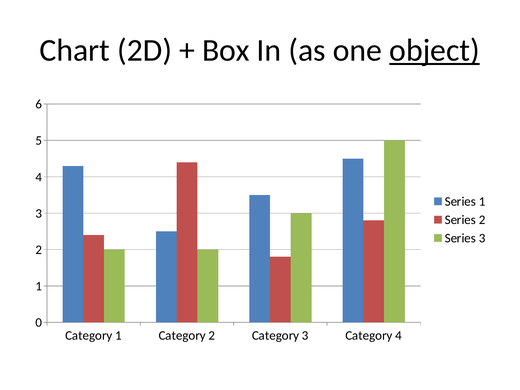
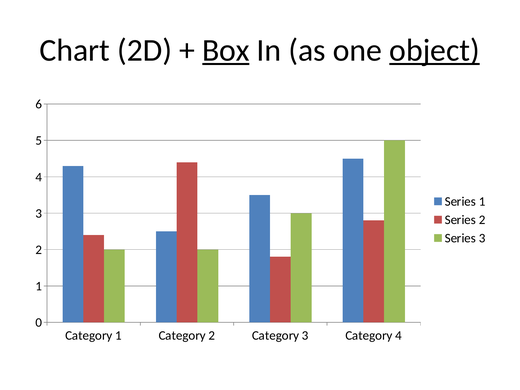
Box underline: none -> present (226, 50)
